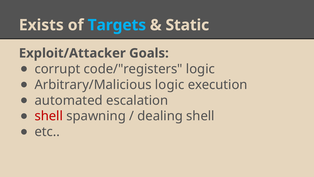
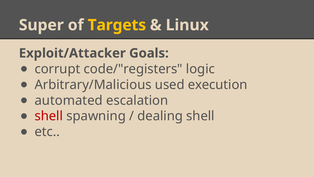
Exists: Exists -> Super (41, 25)
Targets colour: light blue -> yellow (117, 25)
Static: Static -> Linux (187, 25)
Arbitrary/Malicious logic: logic -> used (170, 85)
